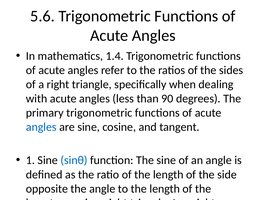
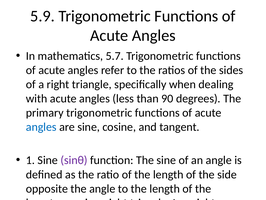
5.6: 5.6 -> 5.9 (43, 16)
1.4: 1.4 -> 5.7 (115, 56)
sinθ colour: blue -> purple (74, 160)
